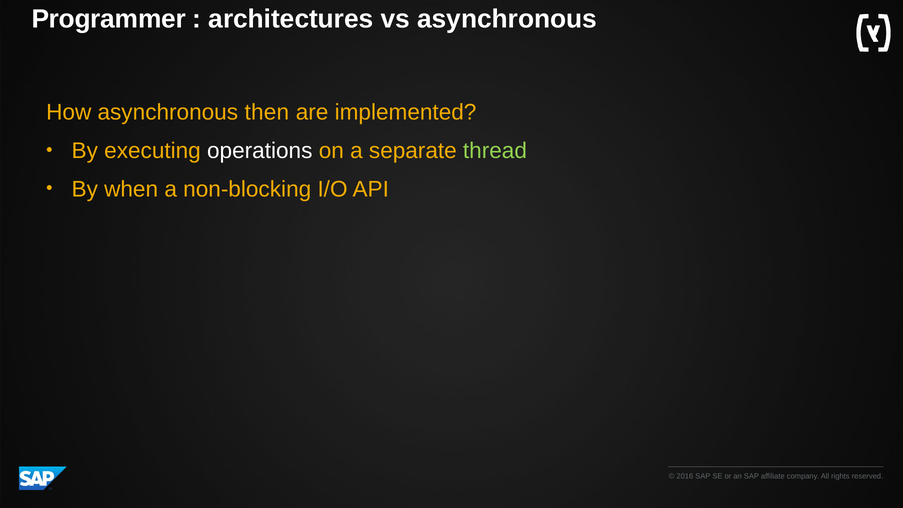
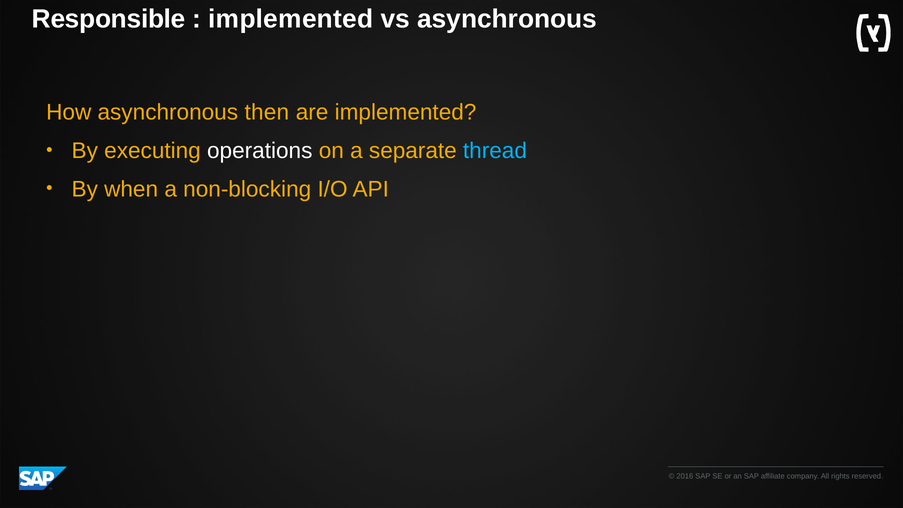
Programmer: Programmer -> Responsible (109, 19)
architectures: architectures -> implemented (291, 19)
thread colour: light green -> light blue (495, 151)
